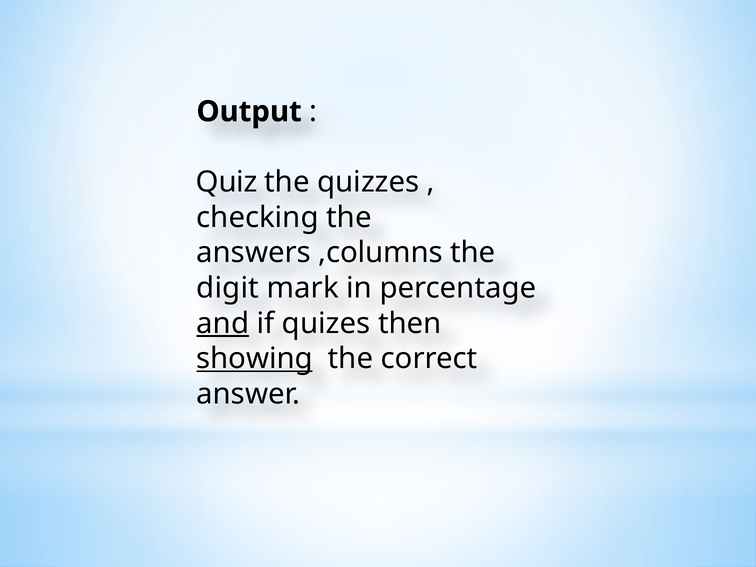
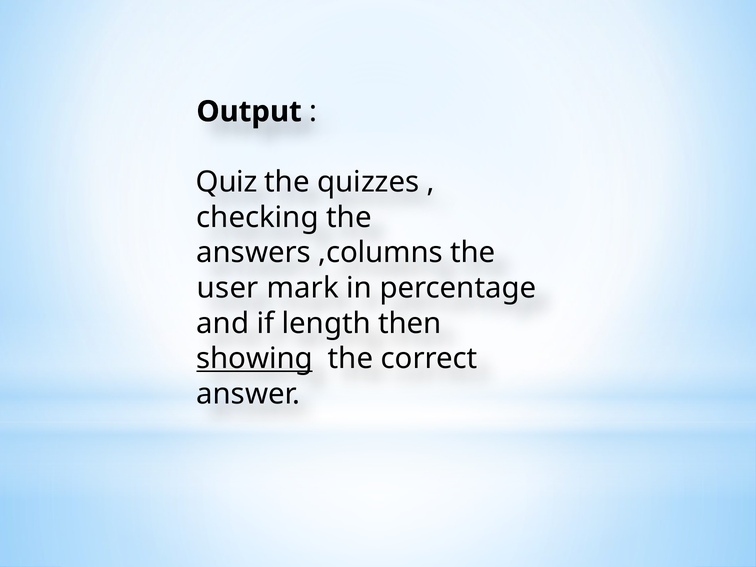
digit: digit -> user (228, 288)
and underline: present -> none (223, 323)
quizes: quizes -> length (326, 323)
